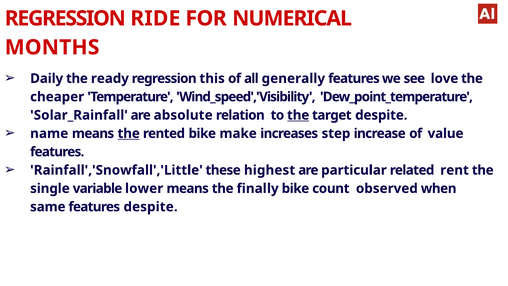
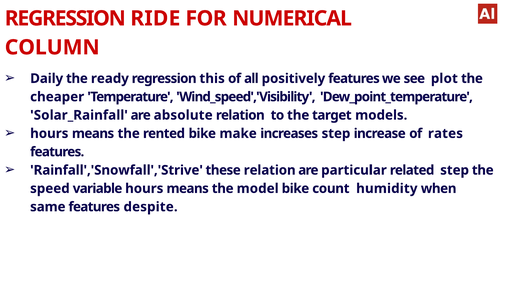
MONTHS: MONTHS -> COLUMN (52, 47)
generally: generally -> positively (293, 78)
love: love -> plot (444, 78)
the underline: present -> none (298, 115)
target despite: despite -> models (381, 115)
name: name -> hours (49, 133)
the underline: present -> none (129, 133)
value: value -> rates (445, 133)
Rainfall','Snowfall','Little: Rainfall','Snowfall','Little -> Rainfall','Snowfall','Strive (117, 170)
these highest: highest -> relation (270, 170)
related rent: rent -> step (455, 170)
single: single -> speed (50, 188)
variable lower: lower -> hours (144, 188)
ﬁnally: ﬁnally -> model (258, 188)
observed: observed -> humidity (387, 188)
